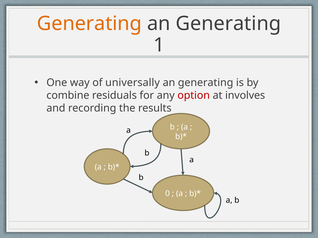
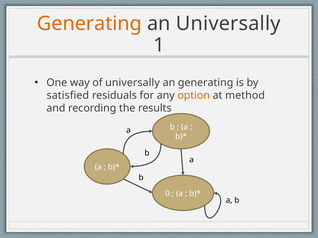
Generating: Generating -> Universally (228, 24)
combine: combine -> satisfied (68, 96)
option colour: red -> orange (194, 96)
involves: involves -> method (245, 96)
